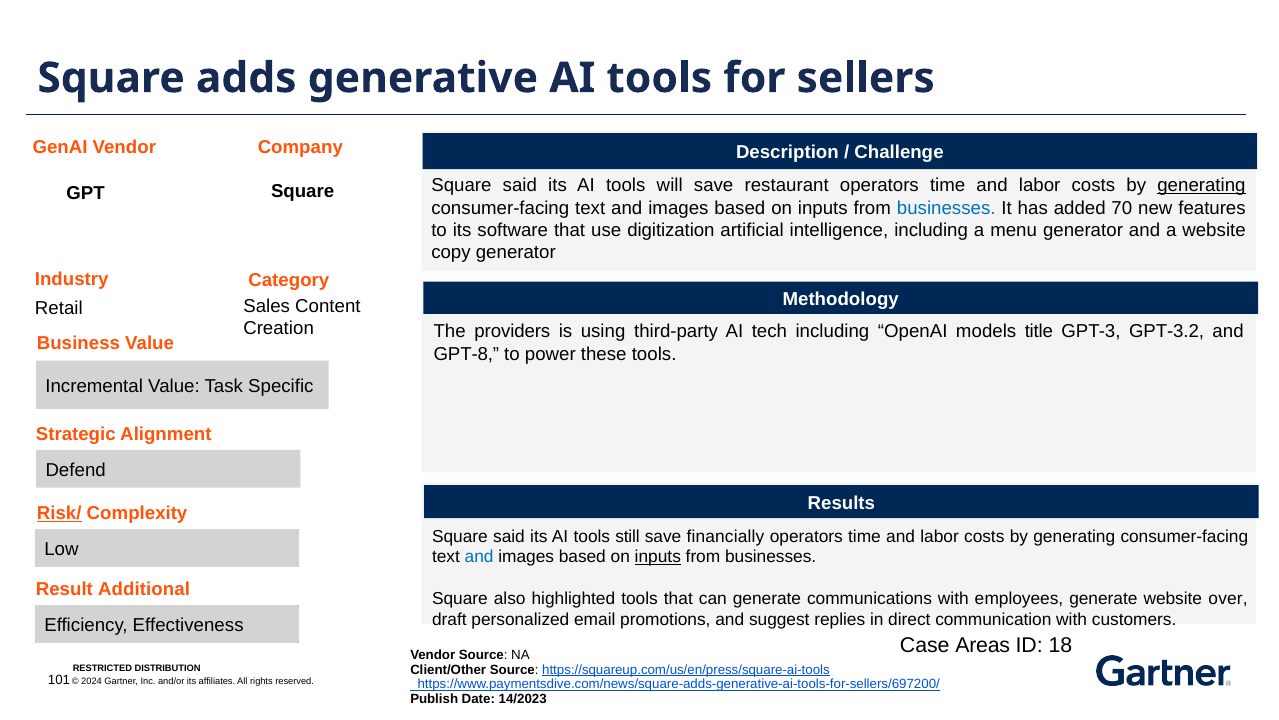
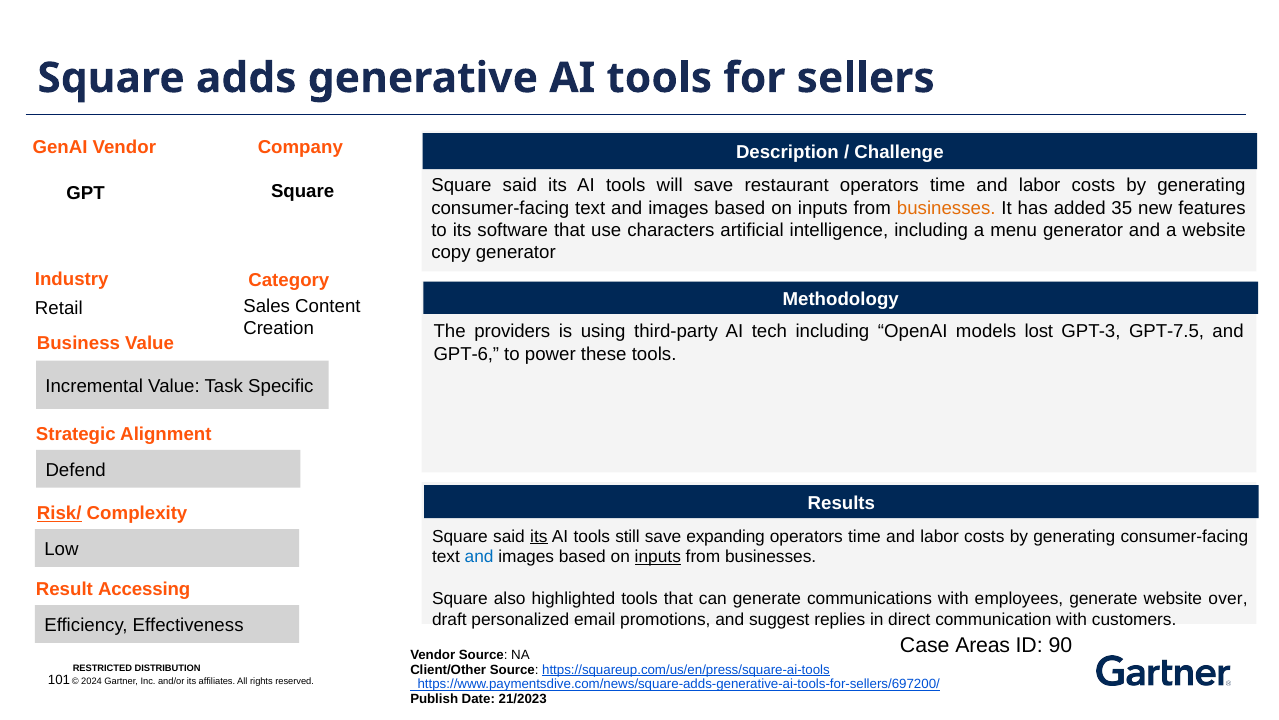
generating underline: present -> none (1201, 185)
businesses colour: blue -> orange (946, 208)
70: 70 -> 35 (1122, 208)
digitization: digitization -> characters (671, 230)
title: title -> lost (1039, 331)
GPT-3.2: GPT-3.2 -> GPT-7.5 (1167, 331)
GPT-8: GPT-8 -> GPT-6 (466, 354)
its underline: none -> present (539, 536)
financially: financially -> expanding (726, 536)
Additional: Additional -> Accessing (144, 589)
18: 18 -> 90 (1060, 645)
14/2023: 14/2023 -> 21/2023 (523, 698)
